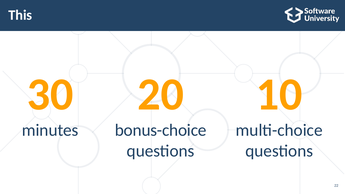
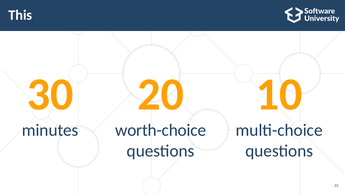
bonus-choice: bonus-choice -> worth-choice (161, 130)
